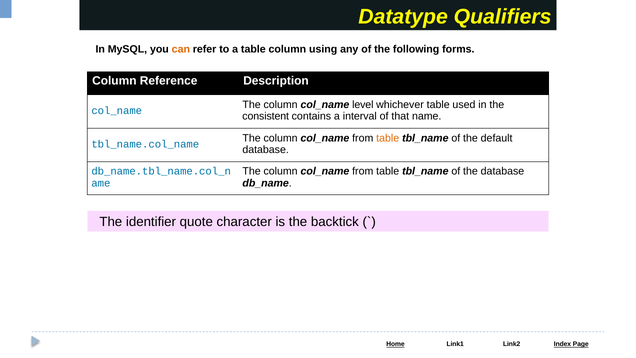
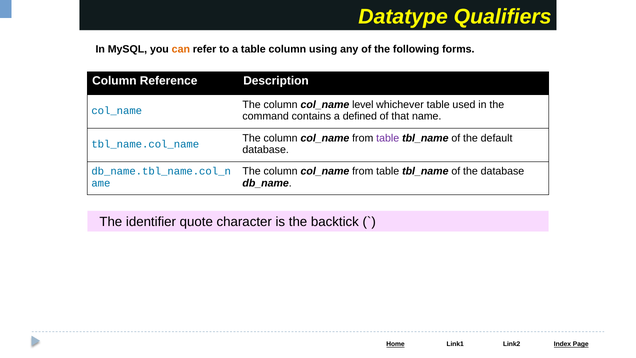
consistent: consistent -> command (266, 116)
interval: interval -> defined (360, 116)
table colour: orange -> purple (388, 138)
